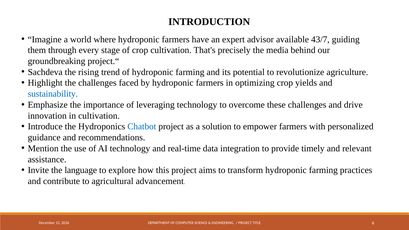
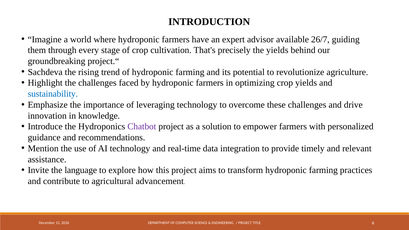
43/7: 43/7 -> 26/7 (320, 39)
the media: media -> yields (277, 50)
in cultivation: cultivation -> knowledge (99, 116)
Chatbot colour: blue -> purple (142, 127)
